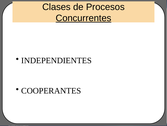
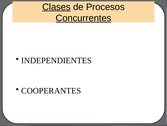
Clases underline: none -> present (56, 7)
